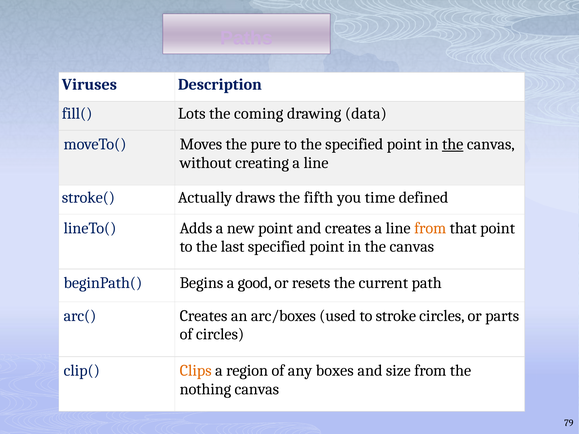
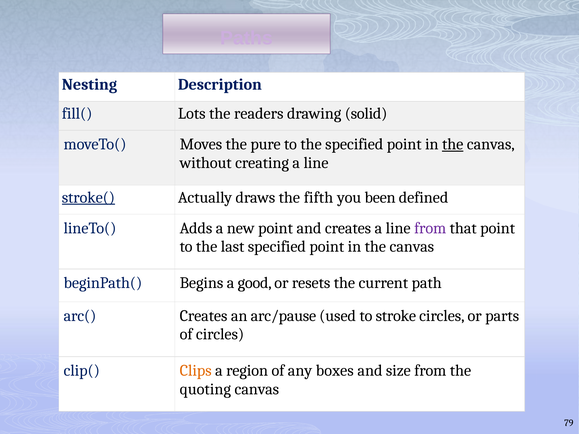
Viruses: Viruses -> Nesting (89, 85)
coming: coming -> readers (259, 114)
data: data -> solid (366, 114)
stroke( underline: none -> present (88, 197)
time: time -> been (380, 197)
from colour: orange -> purple (430, 228)
arc/boxes: arc/boxes -> arc/pause (283, 316)
nothing: nothing -> quoting (205, 389)
